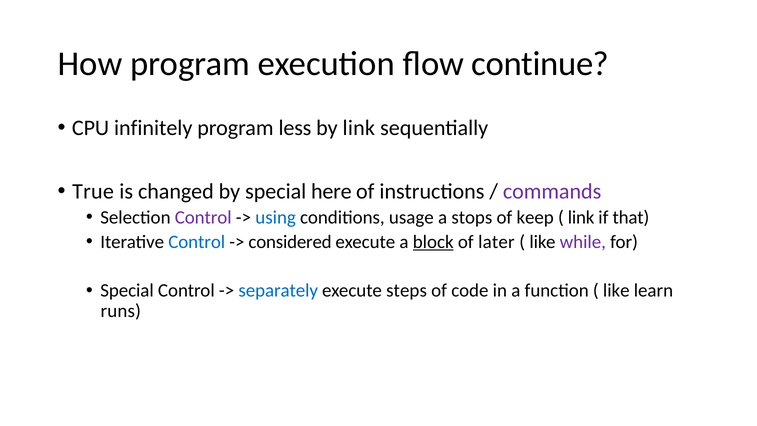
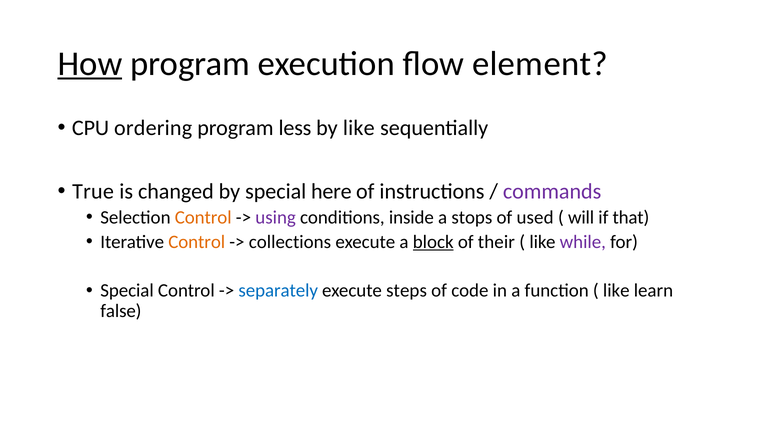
How underline: none -> present (90, 64)
continue: continue -> element (540, 64)
infinitely: infinitely -> ordering (153, 128)
by link: link -> like (359, 128)
Control colour: purple -> orange (203, 217)
using colour: blue -> purple (276, 217)
usage: usage -> inside (411, 217)
keep: keep -> used (535, 217)
link: link -> will (581, 217)
Control colour: blue -> orange (197, 242)
considered: considered -> collections (290, 242)
later: later -> their (496, 242)
runs: runs -> false (121, 311)
